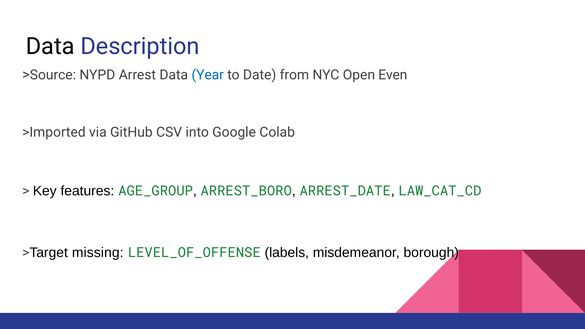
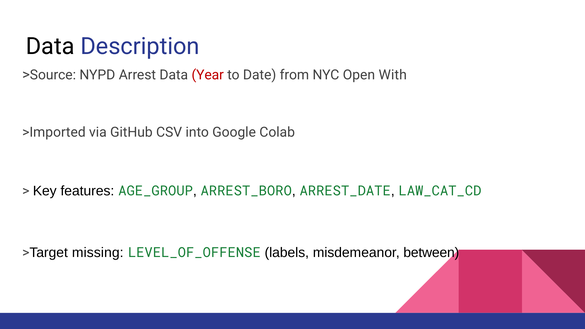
Year colour: blue -> red (208, 75)
Even: Even -> With (393, 75)
borough: borough -> between (431, 253)
